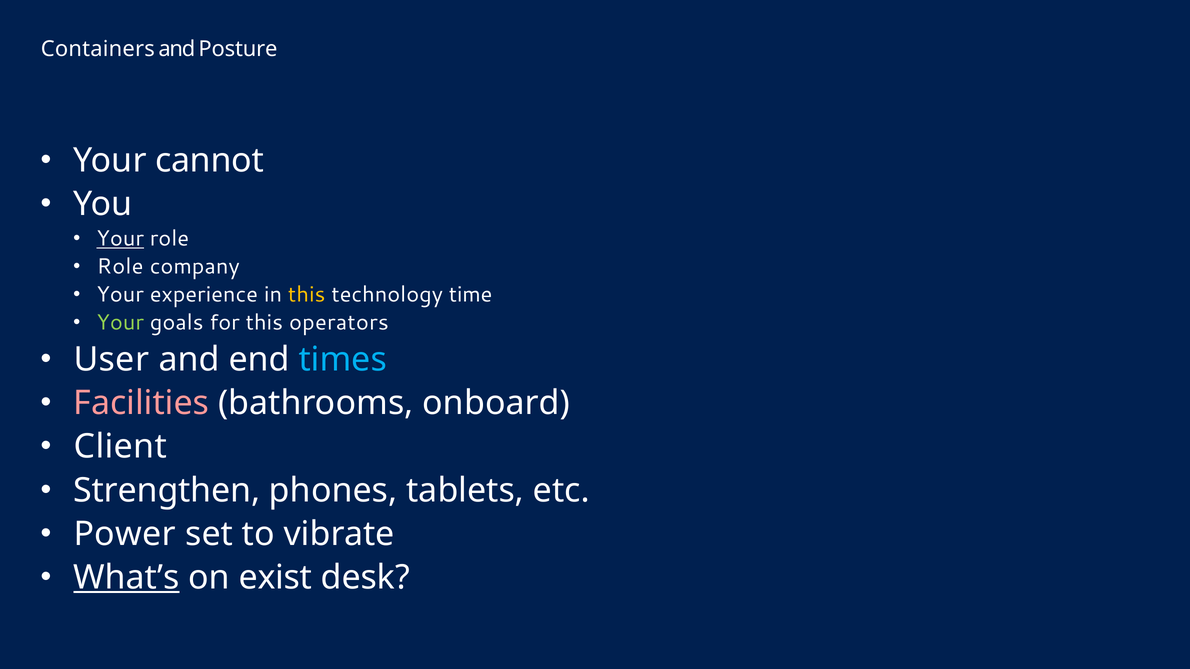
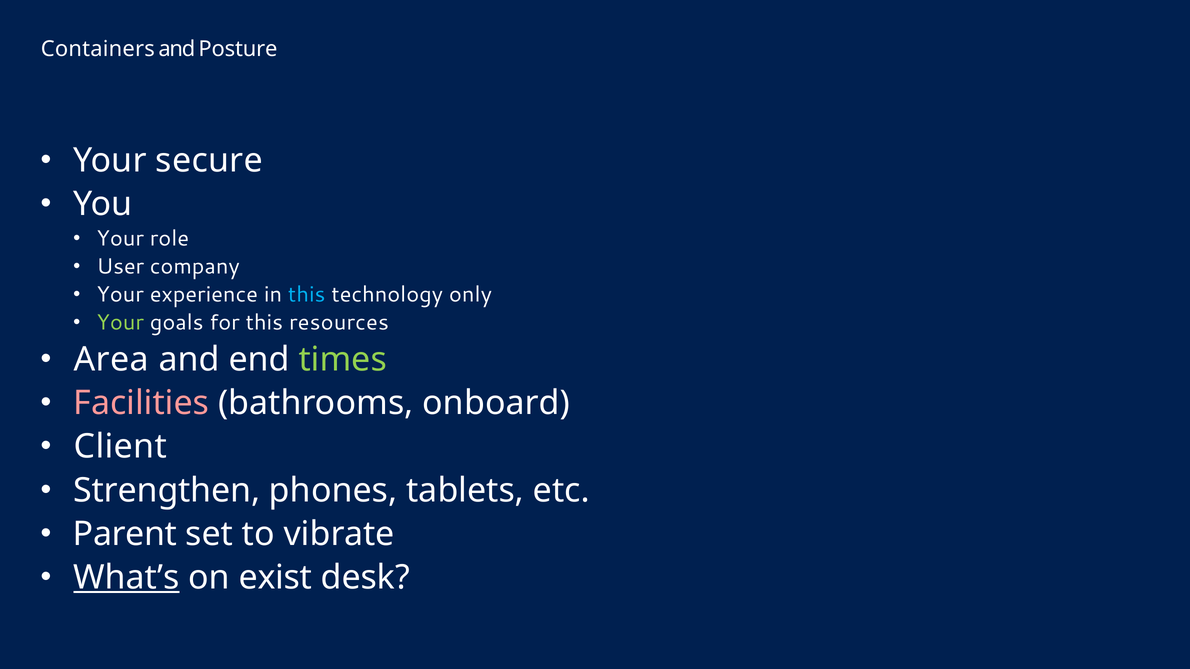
cannot: cannot -> secure (209, 161)
Your underline: present -> none (120, 239)
Role: Role -> User (120, 267)
this colour: yellow -> light blue (307, 295)
time: time -> only (470, 295)
operators: operators -> resources (339, 323)
User: User -> Area (111, 360)
times colour: light blue -> light green (343, 360)
Power: Power -> Parent (125, 534)
